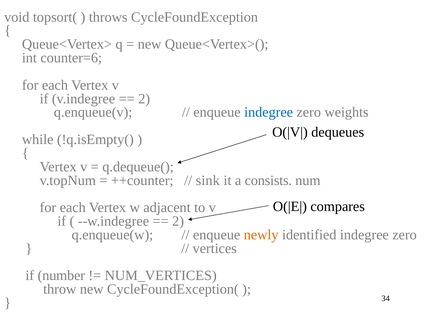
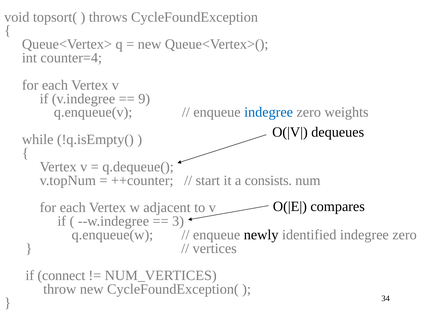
counter=6: counter=6 -> counter=4 (71, 58)
2: 2 -> 9 (144, 99)
sink: sink -> start (208, 181)
2: 2 -> 3 (178, 222)
newly colour: orange -> black (261, 235)
number: number -> connect (61, 276)
